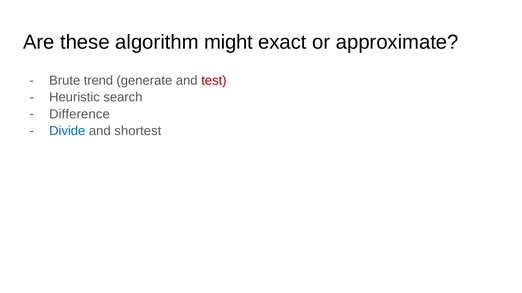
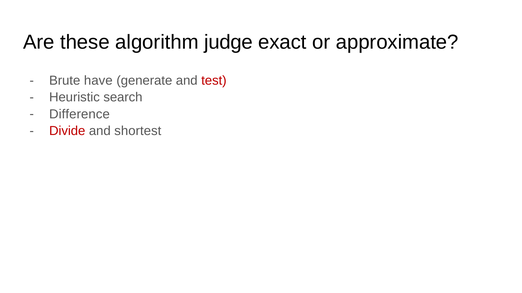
might: might -> judge (229, 42)
trend: trend -> have (98, 81)
Divide colour: blue -> red (67, 131)
